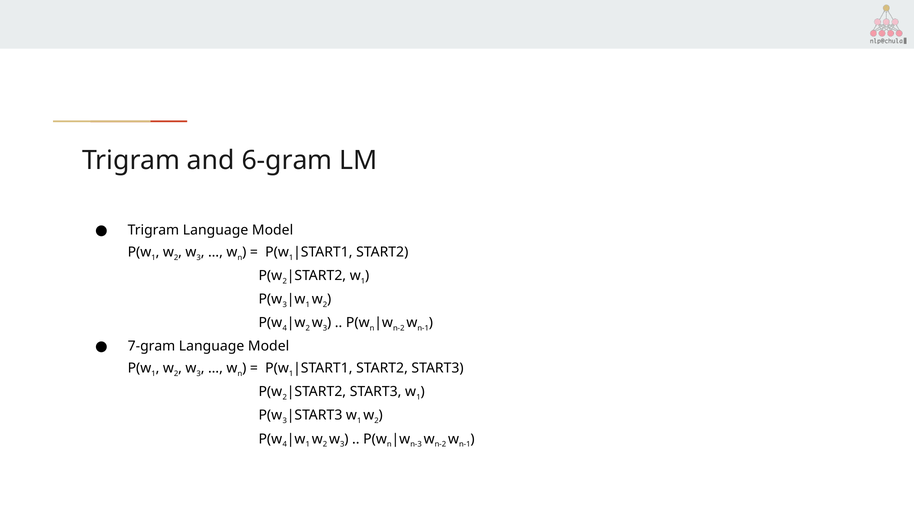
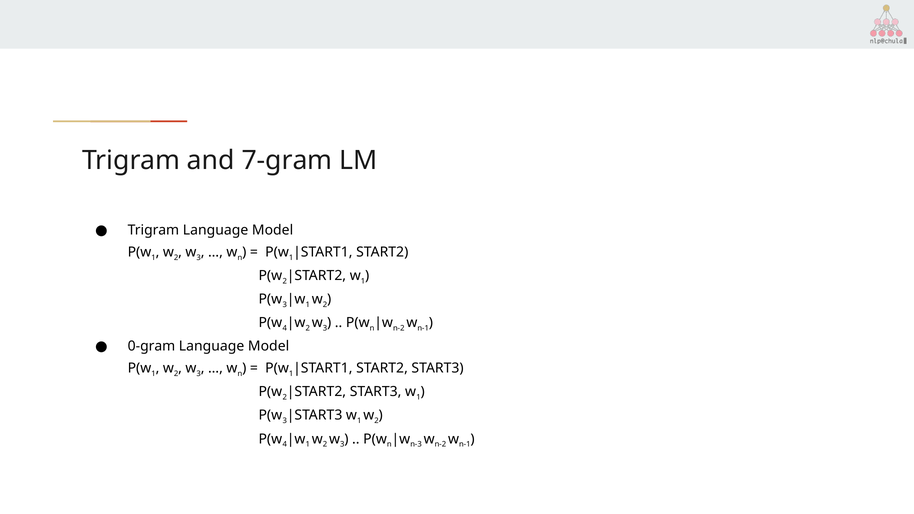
6-gram: 6-gram -> 7-gram (287, 161)
7-gram: 7-gram -> 0-gram (151, 346)
